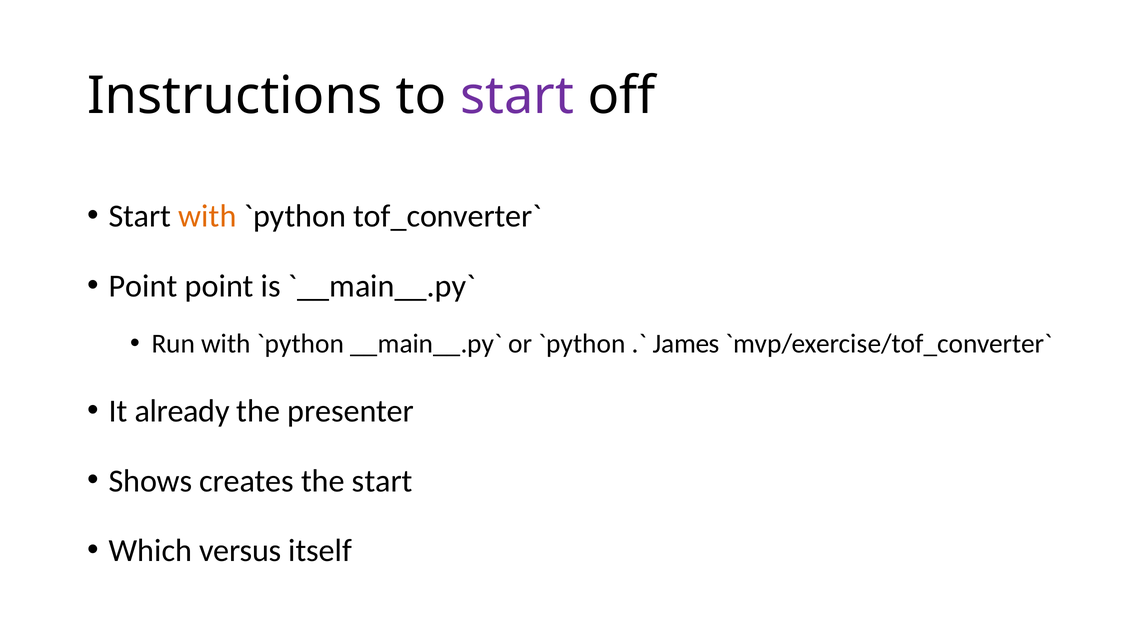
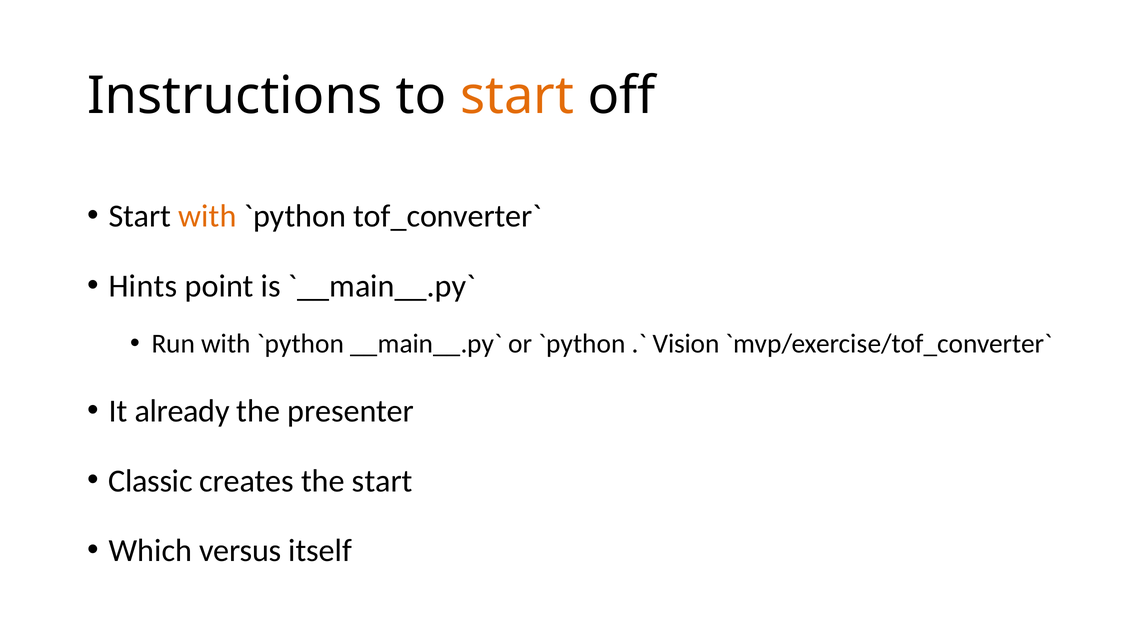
start colour: purple -> orange (517, 96)
Point: Point -> Hints (143, 286)
James: James -> Vision (686, 344)
Shows: Shows -> Classic (151, 481)
